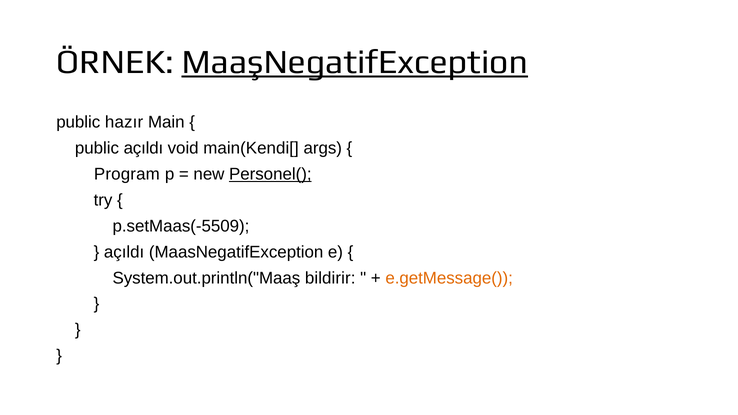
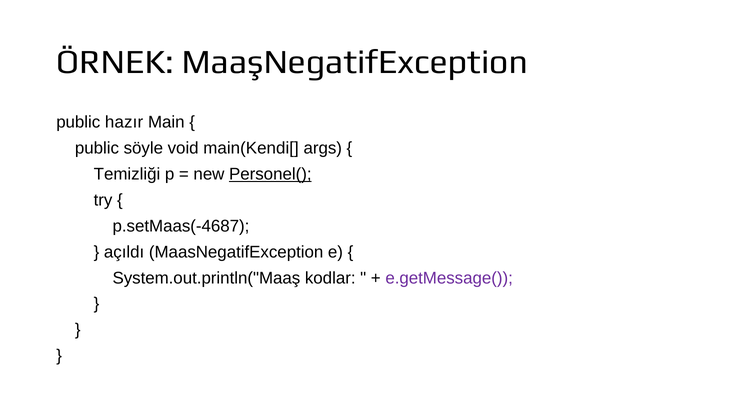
MaaşNegatifException underline: present -> none (355, 62)
public açıldı: açıldı -> söyle (143, 148)
Program: Program -> Temizliği (127, 174)
p.setMaas(-5509: p.setMaas(-5509 -> p.setMaas(-4687 (181, 226)
bildirir: bildirir -> kodlar (330, 278)
e.getMessage( colour: orange -> purple (449, 278)
